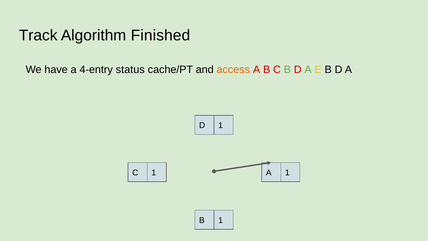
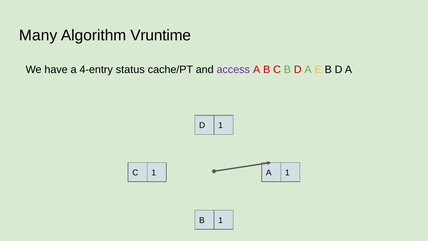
Track: Track -> Many (38, 35)
Finished: Finished -> Vruntime (161, 35)
access colour: orange -> purple (233, 70)
